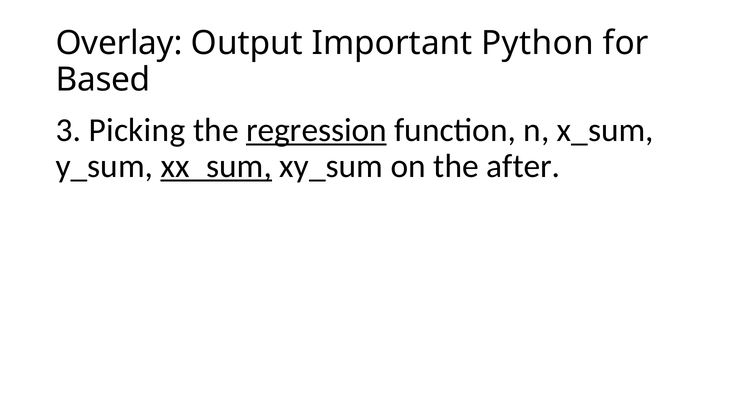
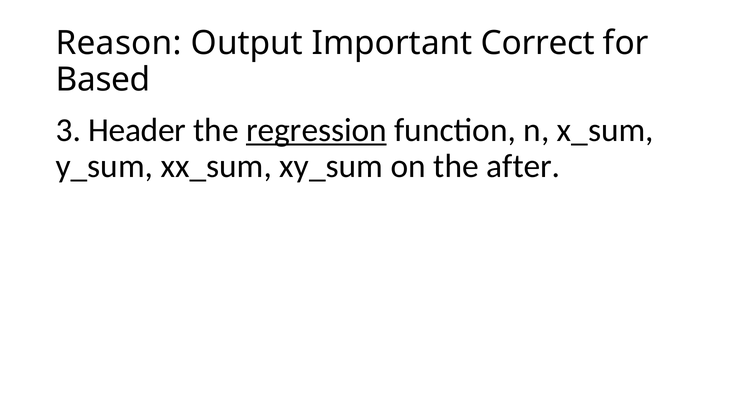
Overlay: Overlay -> Reason (119, 43)
Python: Python -> Correct (538, 43)
Picking: Picking -> Header (137, 130)
xx_sum underline: present -> none (216, 166)
